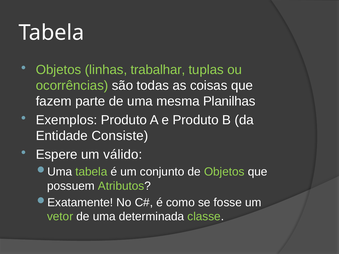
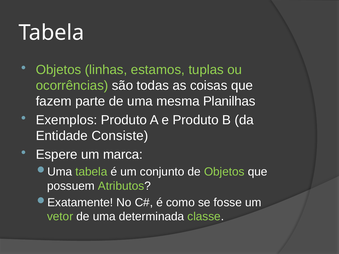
trabalhar: trabalhar -> estamos (158, 70)
válido: válido -> marca (123, 155)
